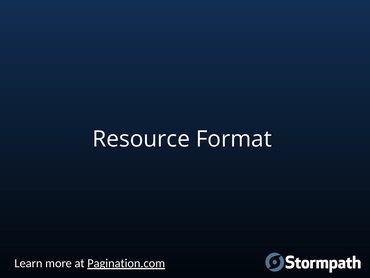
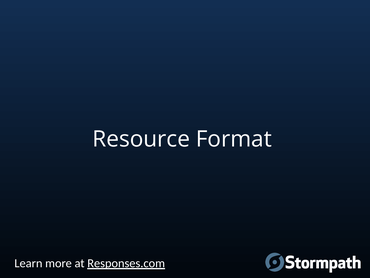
Pagination.com: Pagination.com -> Responses.com (126, 263)
